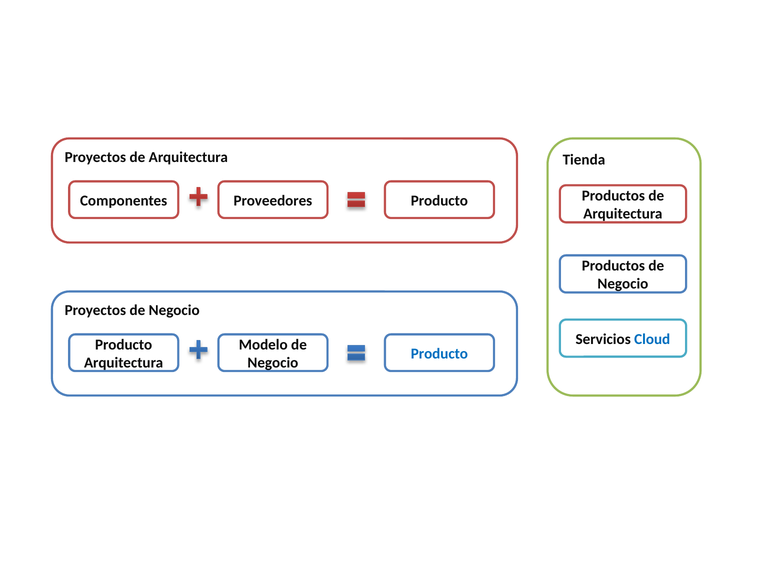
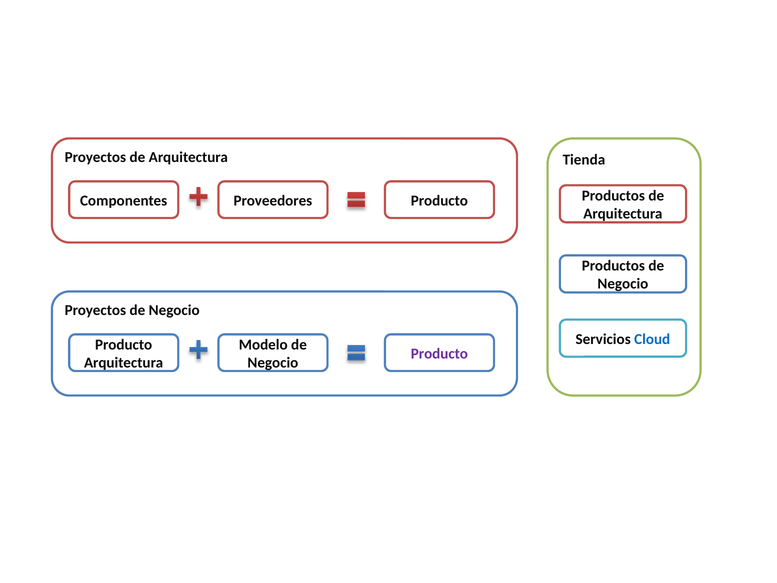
Producto colour: blue -> purple (439, 354)
